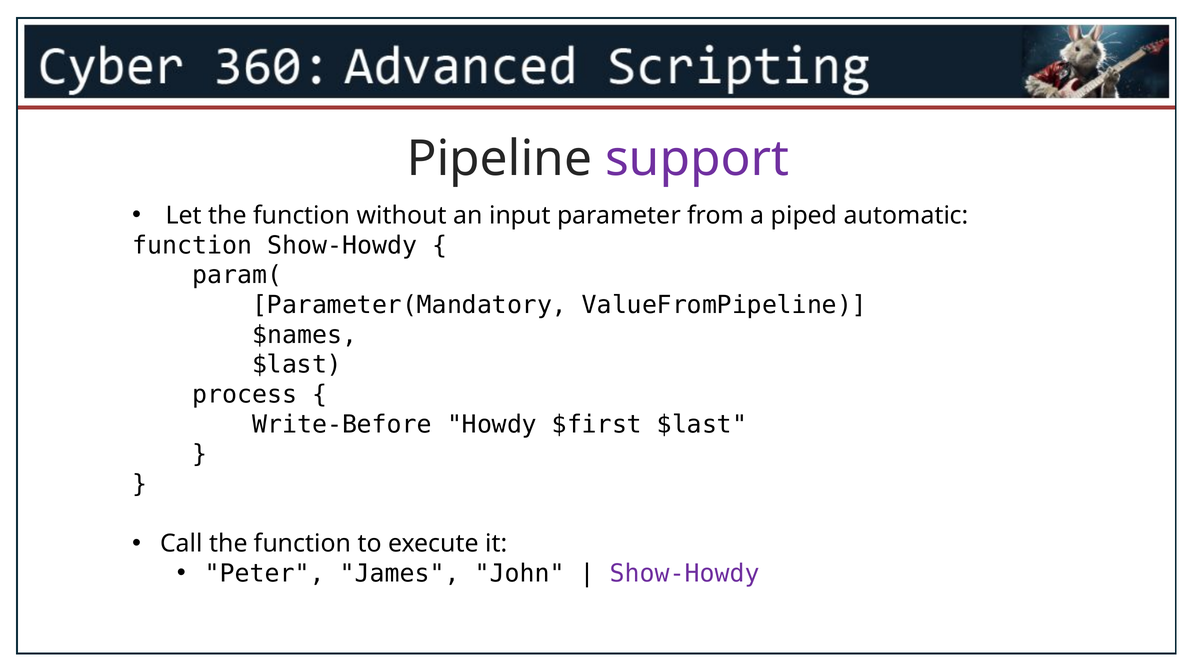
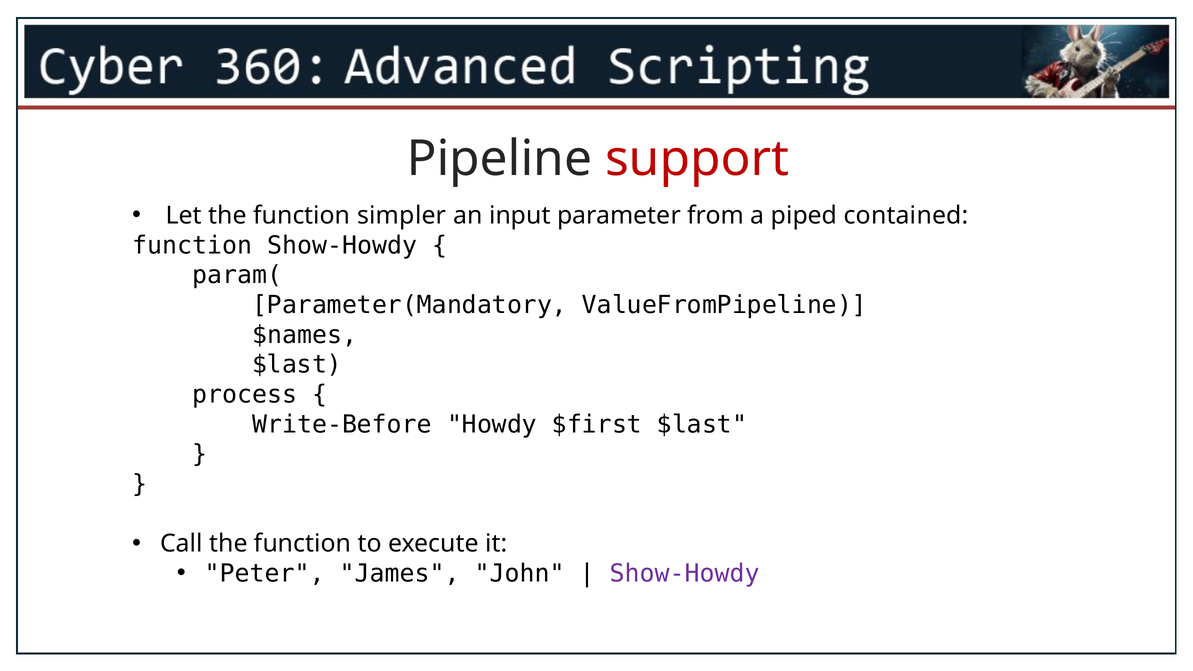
support colour: purple -> red (697, 159)
without: without -> simpler (402, 216)
automatic: automatic -> contained (906, 216)
